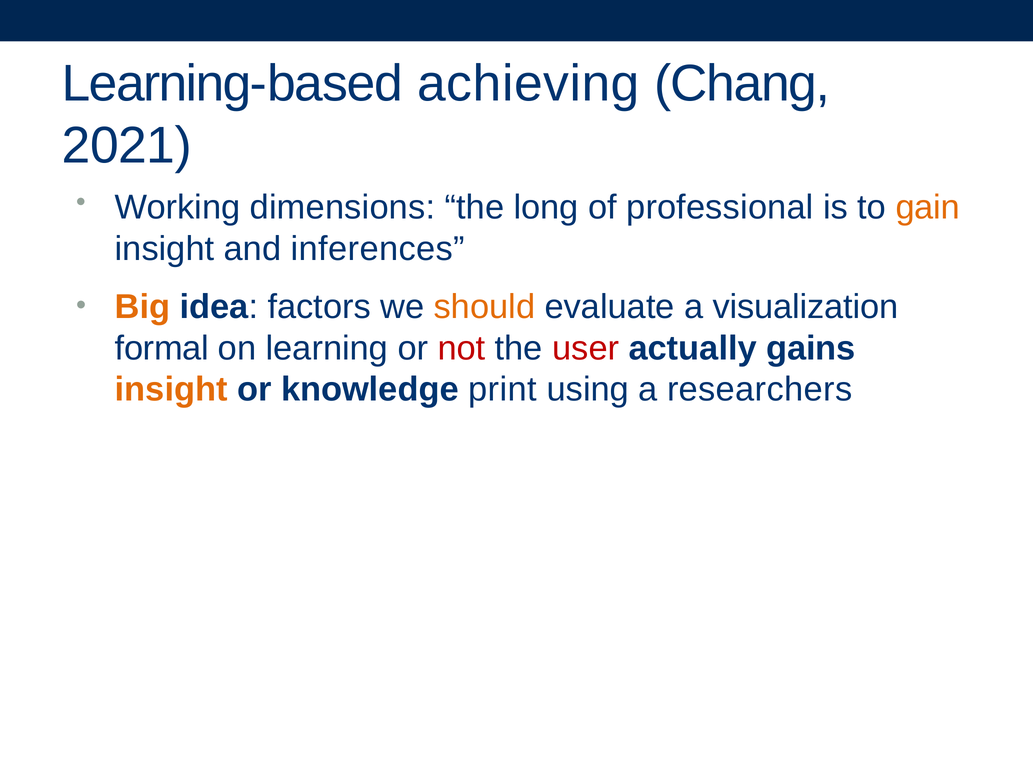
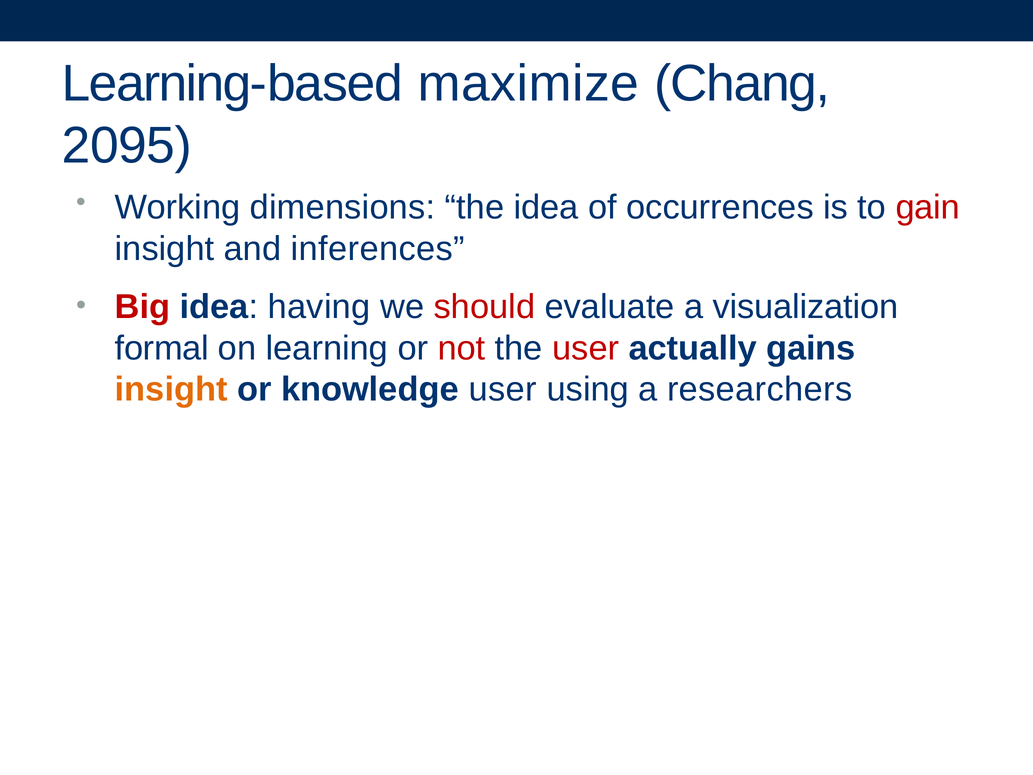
achieving: achieving -> maximize (528, 84)
2021: 2021 -> 2095 (127, 146)
the long: long -> idea (546, 207)
professional: professional -> occurrences (720, 207)
gain colour: orange -> red (928, 207)
Big colour: orange -> red (143, 307)
factors: factors -> having (319, 307)
should colour: orange -> red (484, 307)
knowledge print: print -> user (503, 389)
